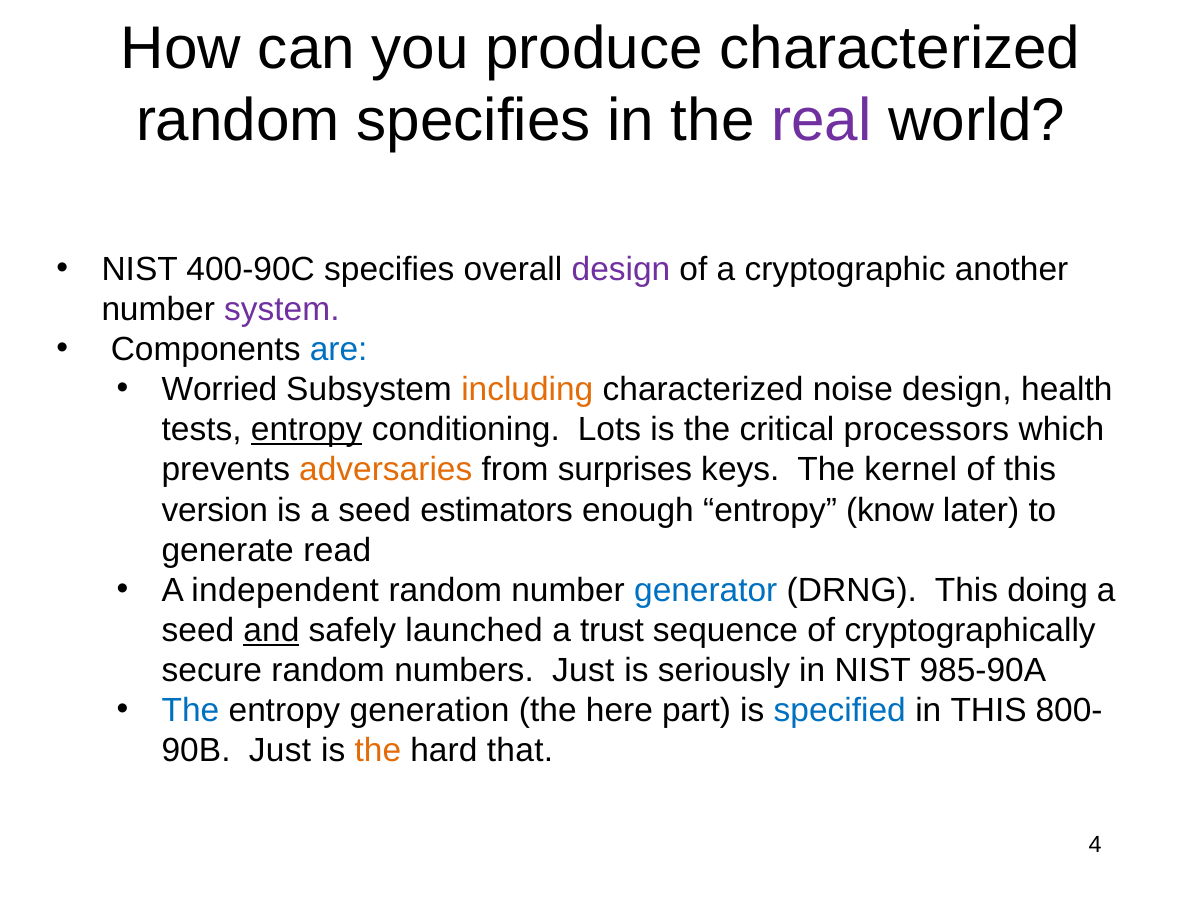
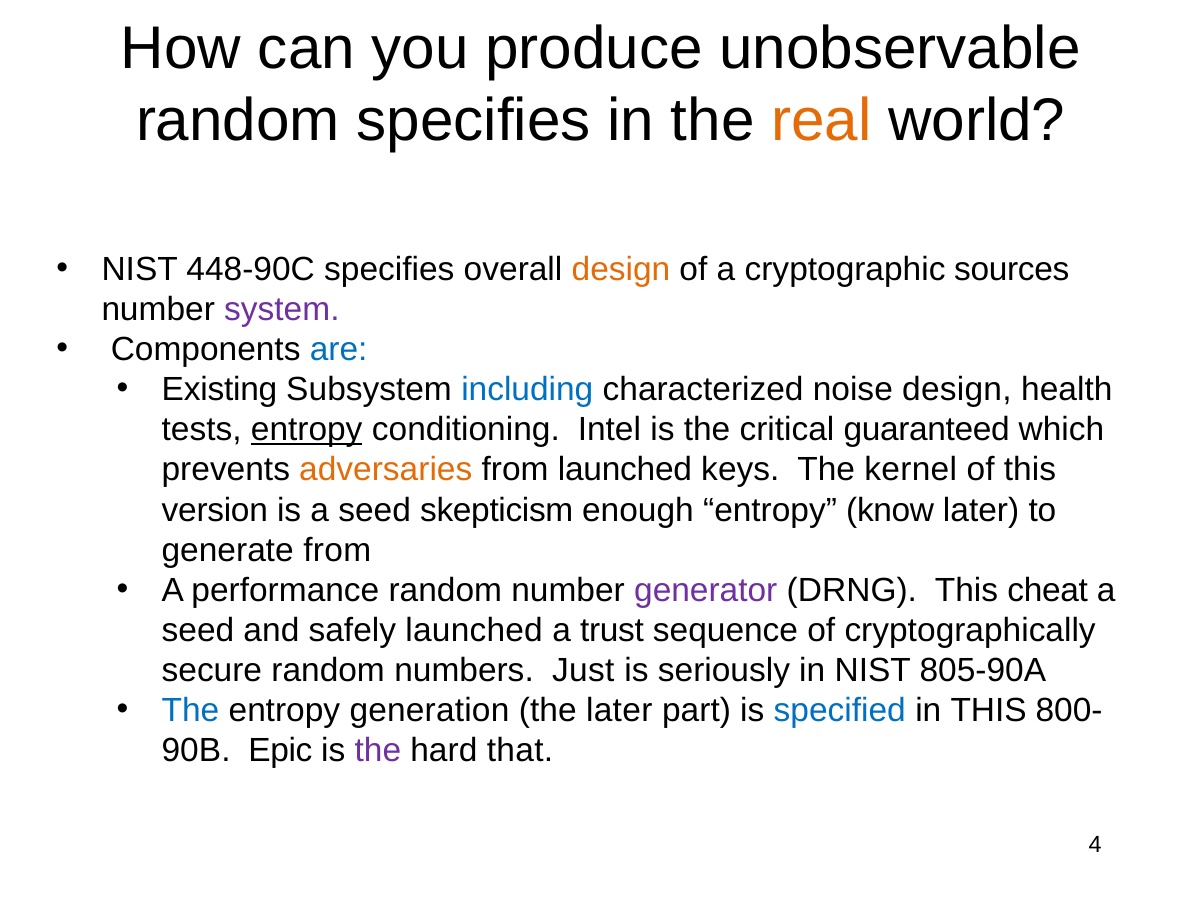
produce characterized: characterized -> unobservable (900, 48)
real colour: purple -> orange (821, 121)
400-90C: 400-90C -> 448-90C (251, 269)
design colour: purple -> orange (621, 269)
another: another -> sources (1012, 269)
Worried: Worried -> Existing (220, 390)
including colour: orange -> blue (527, 390)
Lots: Lots -> Intel (609, 430)
processors: processors -> guaranteed (927, 430)
from surprises: surprises -> launched (625, 470)
estimators: estimators -> skepticism (497, 510)
generate read: read -> from (337, 550)
independent: independent -> performance (285, 590)
generator colour: blue -> purple (706, 590)
doing: doing -> cheat (1048, 590)
and underline: present -> none (271, 630)
985-90A: 985-90A -> 805-90A (983, 671)
the here: here -> later (619, 711)
Just: Just -> Epic (280, 751)
the colour: orange -> purple (378, 751)
